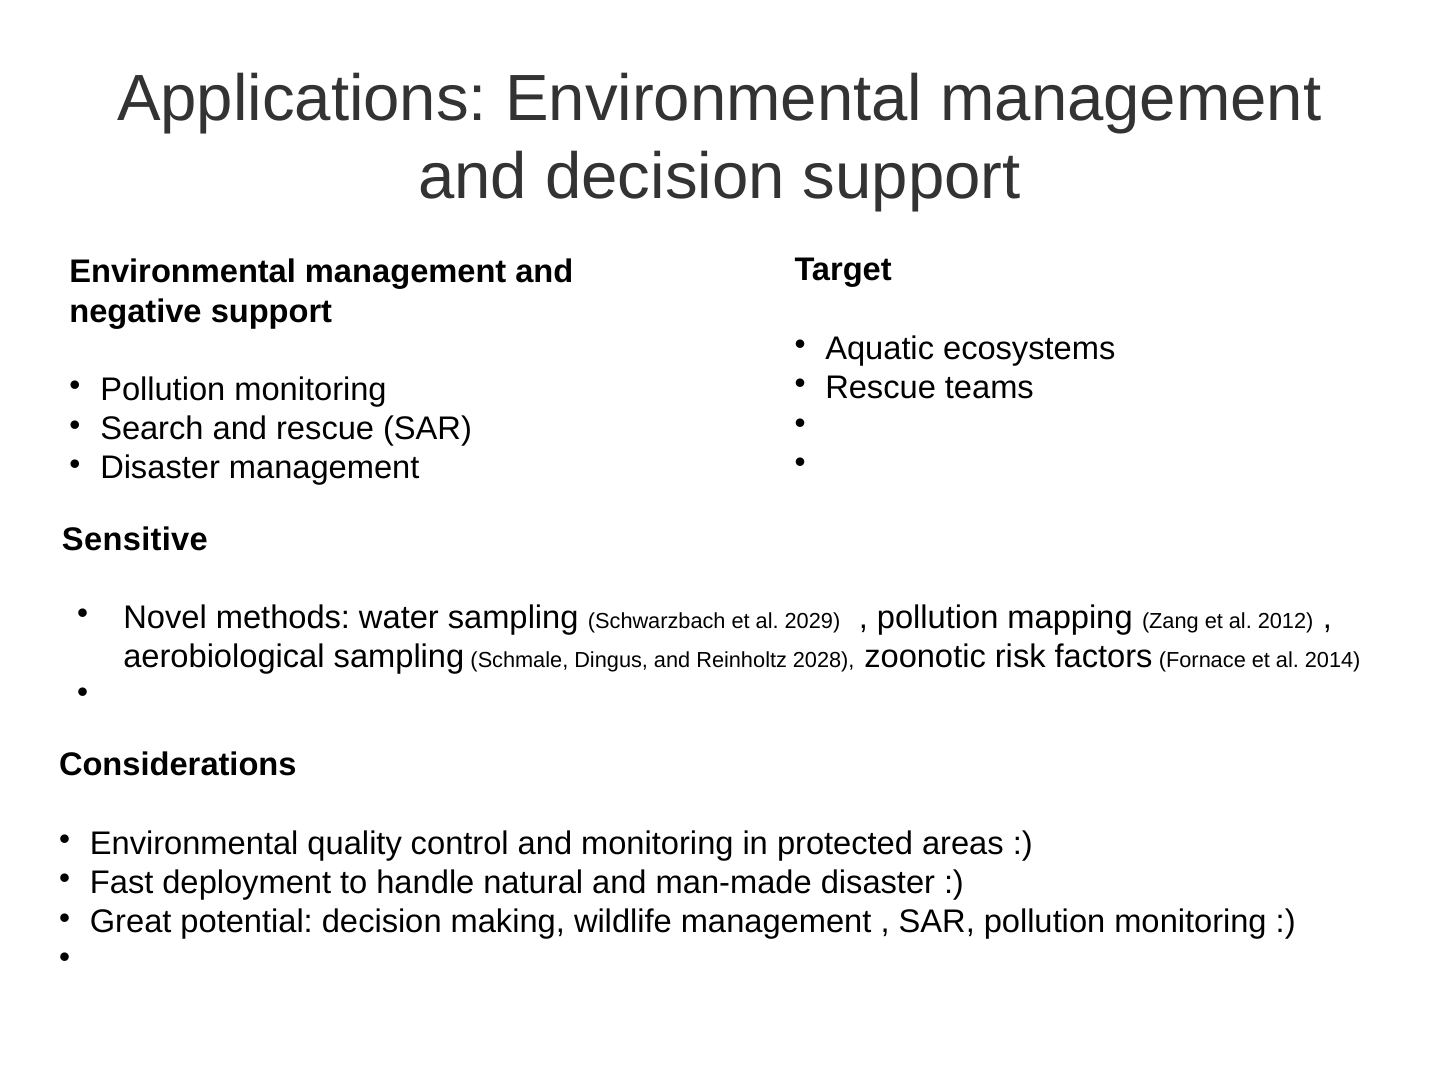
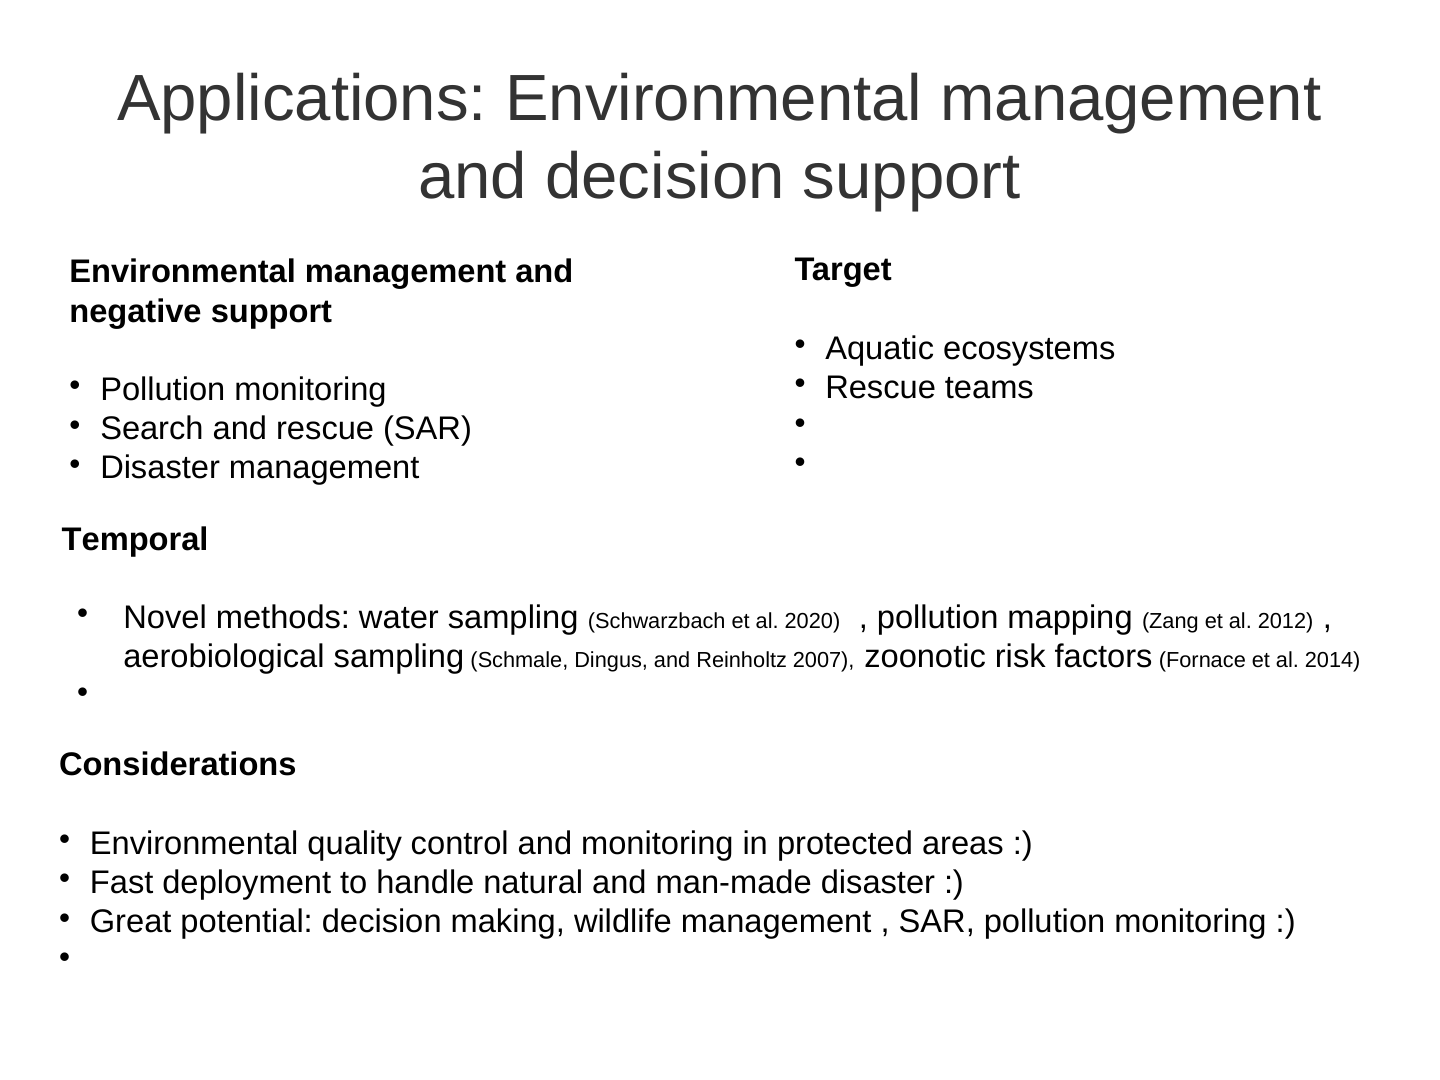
Sensitive: Sensitive -> Temporal (135, 539)
2029: 2029 -> 2020 (812, 621)
2028: 2028 -> 2007 (824, 660)
